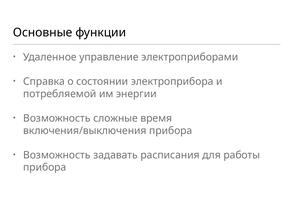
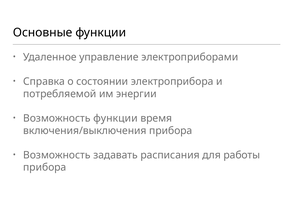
Возможность сложные: сложные -> функции (115, 118)
